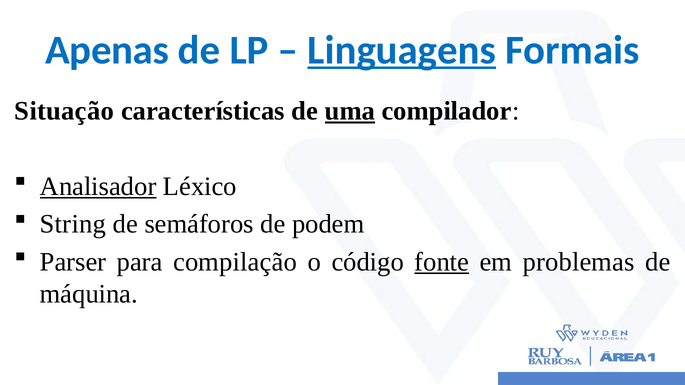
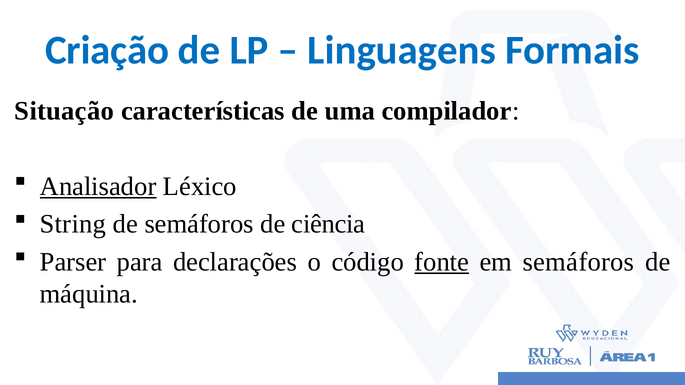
Apenas: Apenas -> Criação (107, 50)
Linguagens underline: present -> none (402, 50)
uma underline: present -> none (350, 111)
podem: podem -> ciência (328, 224)
compilação: compilação -> declarações (235, 262)
em problemas: problemas -> semáforos (579, 262)
